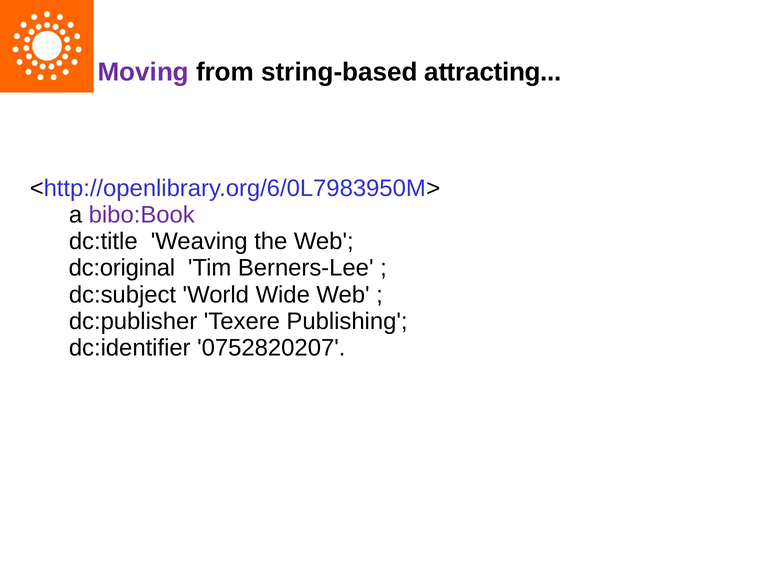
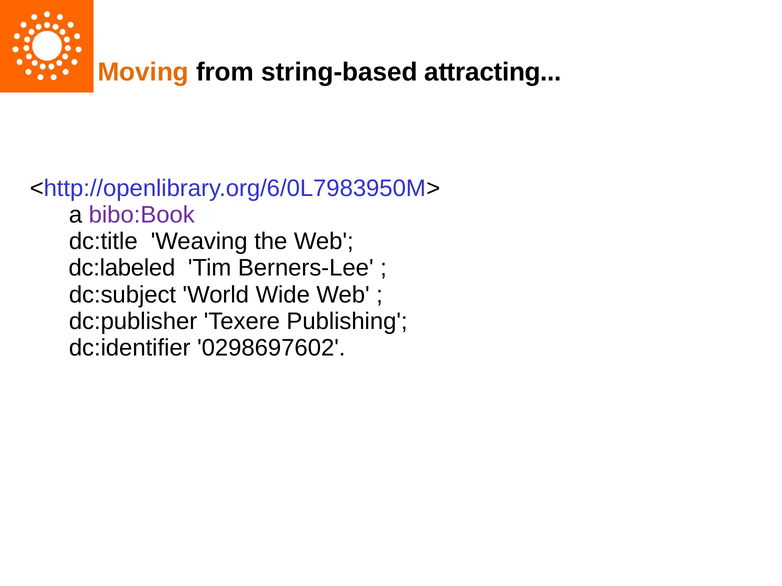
Moving colour: purple -> orange (143, 72)
dc:original: dc:original -> dc:labeled (122, 268)
0752820207: 0752820207 -> 0298697602 (271, 348)
